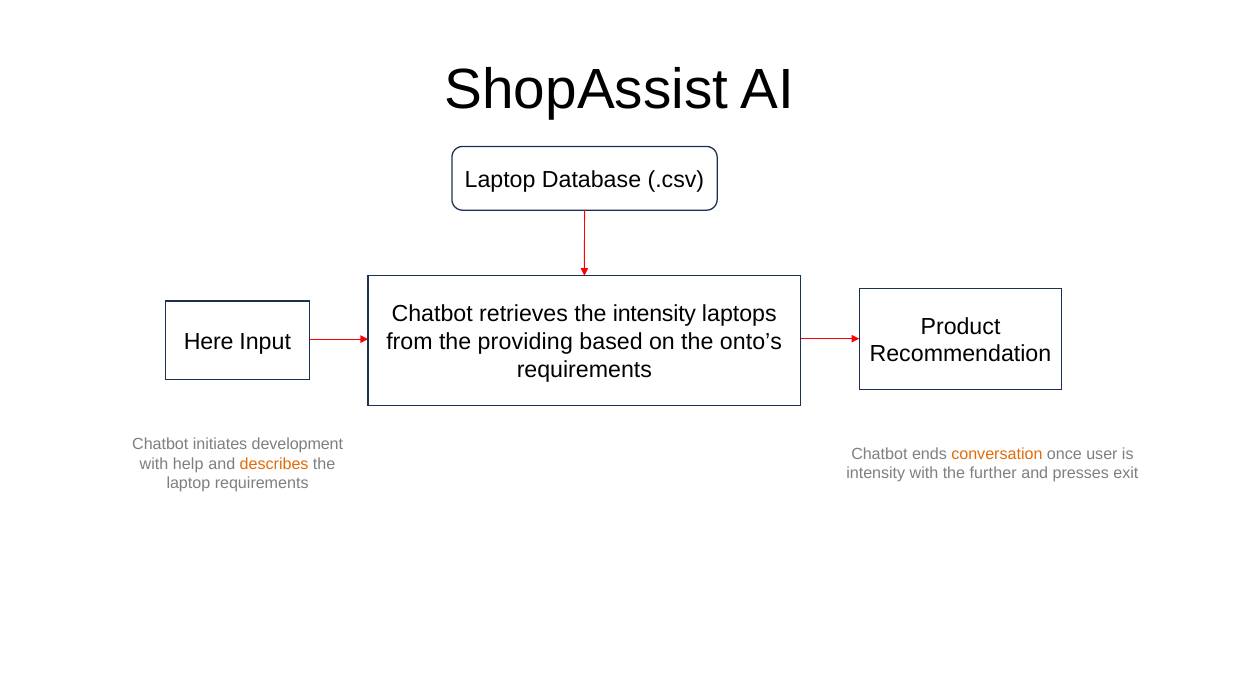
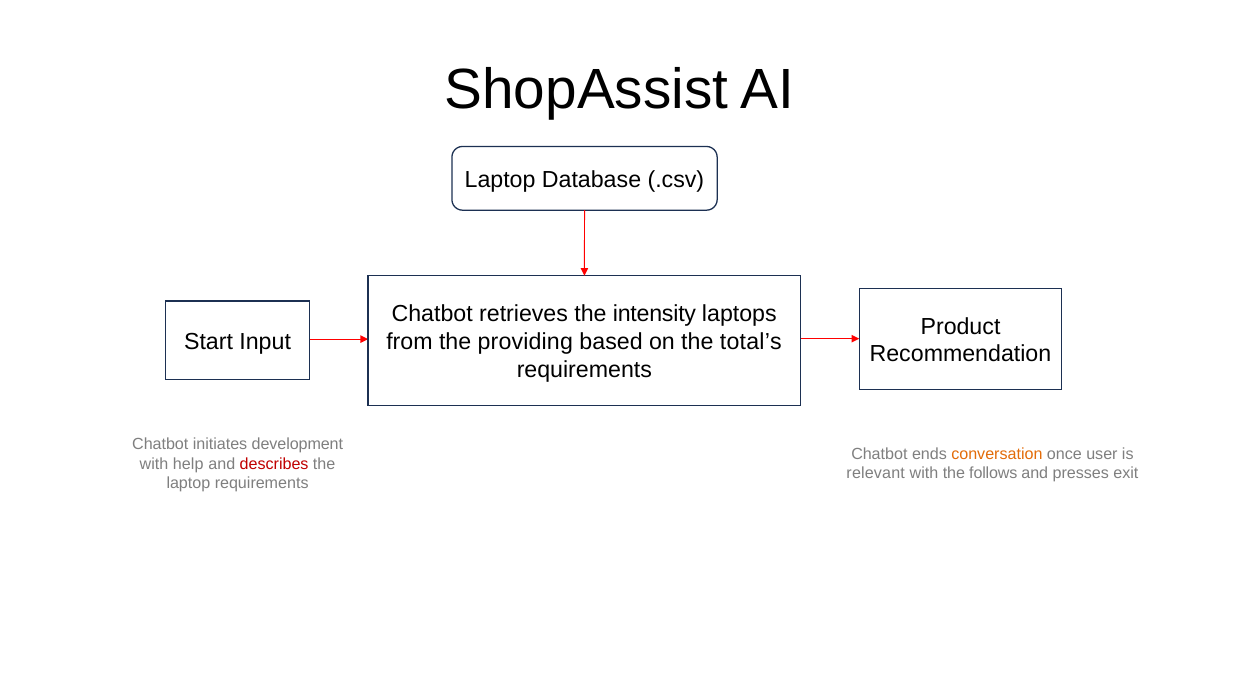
Here: Here -> Start (209, 342)
onto’s: onto’s -> total’s (751, 342)
describes colour: orange -> red (274, 464)
intensity: intensity -> relevant (876, 473)
further: further -> follows (993, 473)
